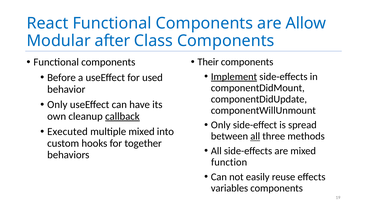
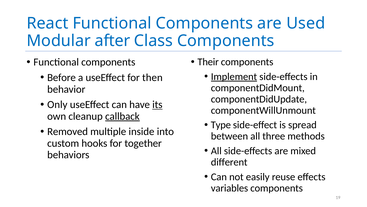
Allow: Allow -> Used (306, 23)
used: used -> then (152, 77)
its underline: none -> present (157, 104)
Only: Only -> Type (221, 125)
Executed: Executed -> Removed (68, 131)
multiple mixed: mixed -> inside (141, 131)
all underline: present -> none (255, 136)
function: function -> different (229, 162)
